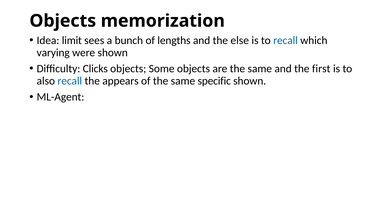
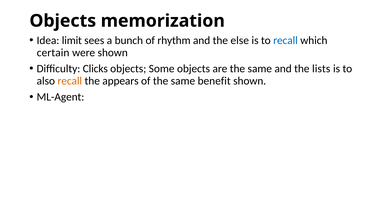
lengths: lengths -> rhythm (174, 40)
varying: varying -> certain (53, 53)
first: first -> lists (321, 69)
recall colour: blue -> orange (70, 81)
specific: specific -> benefit (214, 81)
